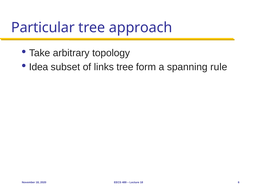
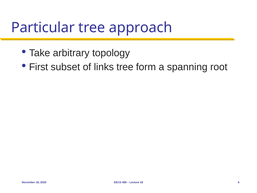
Idea: Idea -> First (39, 67)
rule: rule -> root (219, 67)
